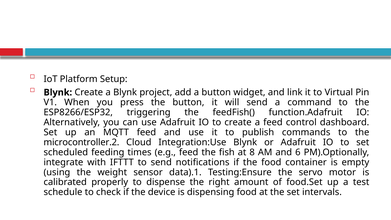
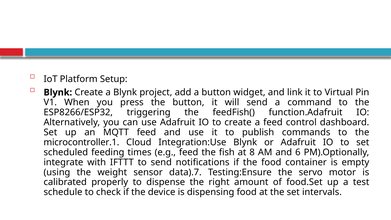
microcontroller.2: microcontroller.2 -> microcontroller.1 (81, 142)
data).1: data).1 -> data).7 (185, 172)
